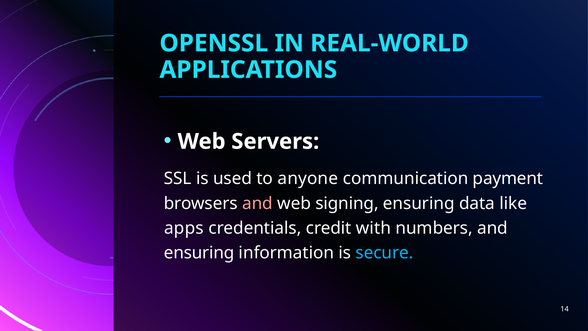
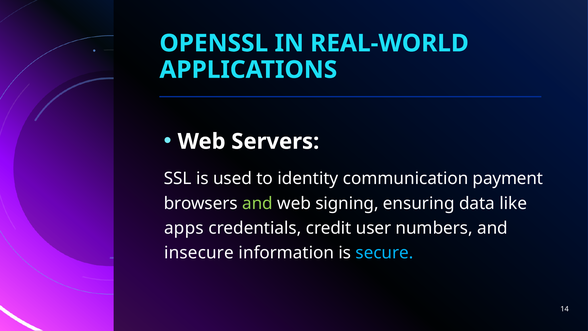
anyone: anyone -> identity (308, 178)
and colour: pink -> light green (257, 203)
with: with -> user (374, 228)
ensuring: ensuring -> insecure (199, 253)
